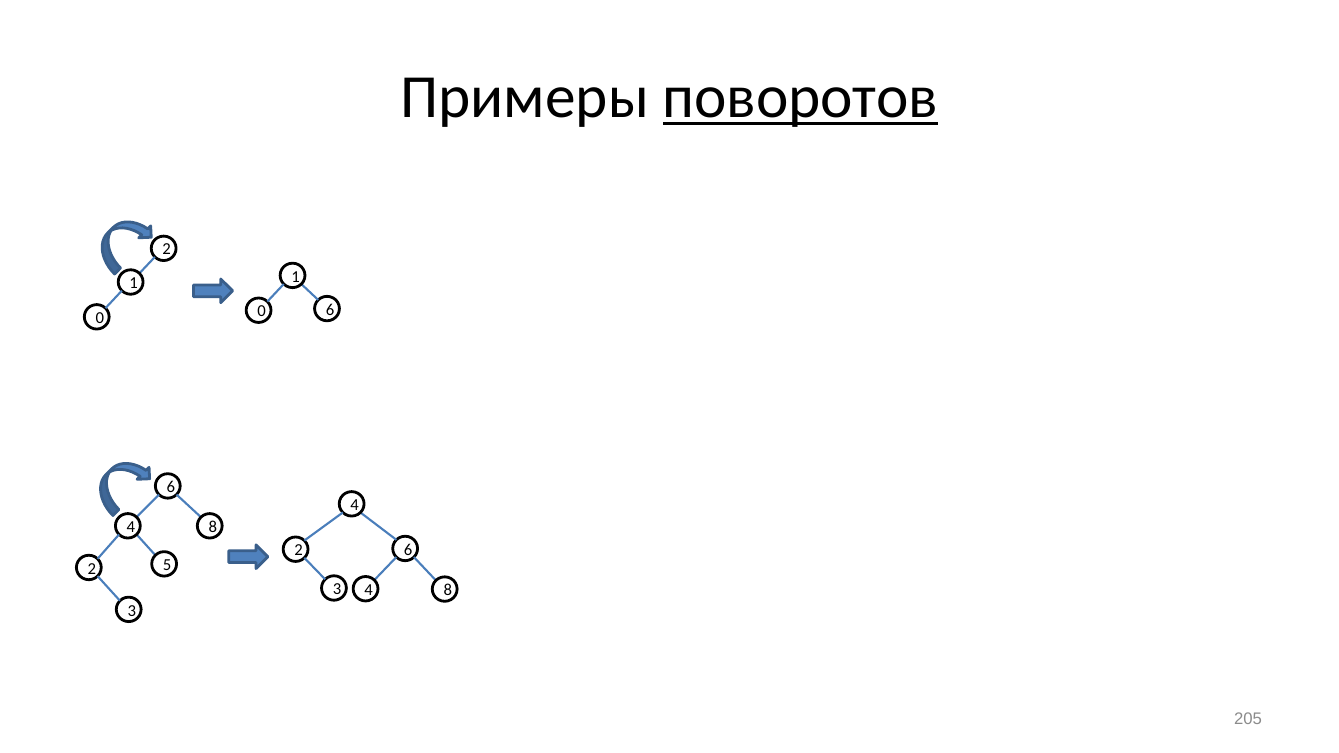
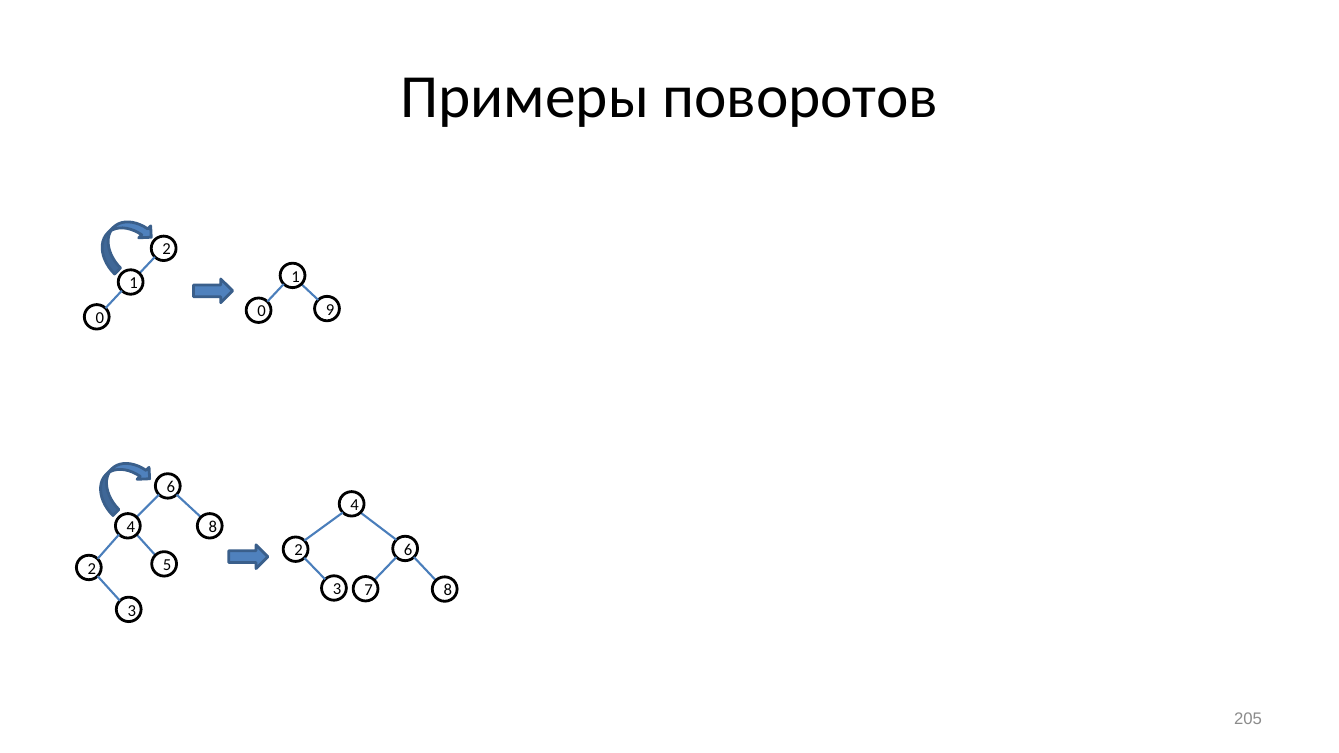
поворотов underline: present -> none (800, 97)
6: 6 -> 9 (330, 310)
3 4: 4 -> 7 (369, 590)
